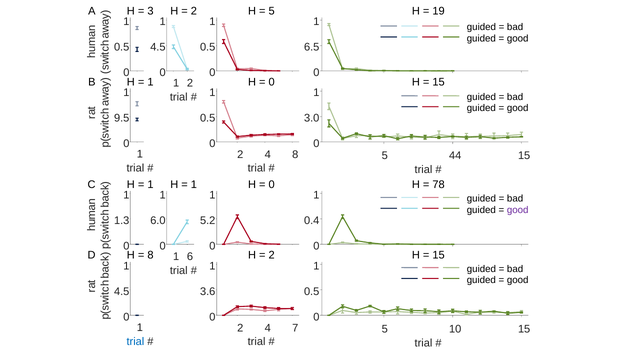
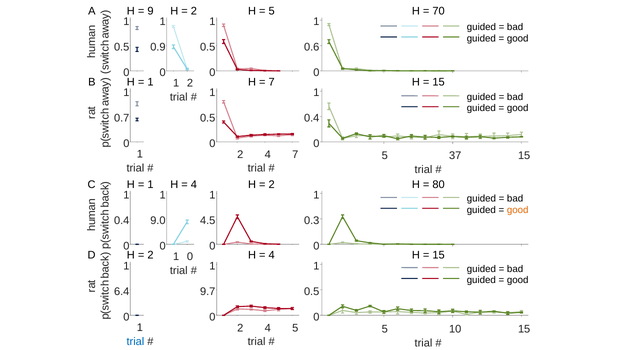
19: 19 -> 70 (439, 11)
3: 3 -> 9 (150, 11)
4.5: 4.5 -> 0.9 (158, 47)
6.5: 6.5 -> 0.6 (312, 47)
0: 0 -> 7 (272, 82)
9.5: 9.5 -> 0.7 (122, 118)
3.0: 3.0 -> 0.4 (312, 118)
4 8: 8 -> 7 (295, 154)
44: 44 -> 37 (455, 156)
1: 1 -> 4 (194, 184)
0: 0 -> 2 (272, 184)
78: 78 -> 80 (439, 184)
good colour: purple -> orange (518, 210)
1.3: 1.3 -> 0.4 (122, 221)
6.0: 6.0 -> 9.0 (158, 221)
5.2: 5.2 -> 4.5 (208, 221)
0.4: 0.4 -> 0.3 (312, 221)
2: 2 -> 4 (272, 255)
1 6: 6 -> 0 (190, 256)
8: 8 -> 2 (150, 255)
4.5: 4.5 -> 6.4 (122, 291)
3.6: 3.6 -> 9.7 (208, 291)
2 4 7: 7 -> 5 (295, 328)
